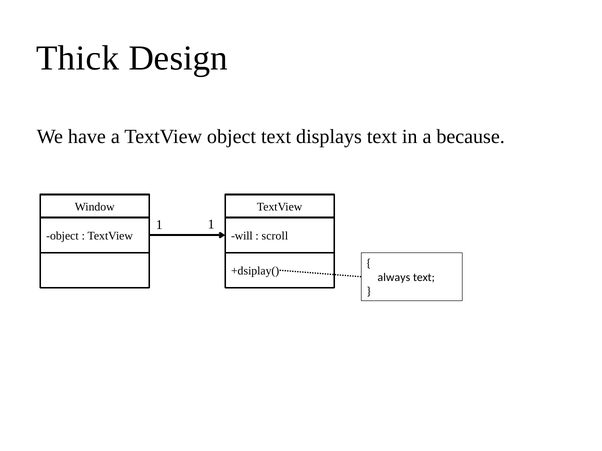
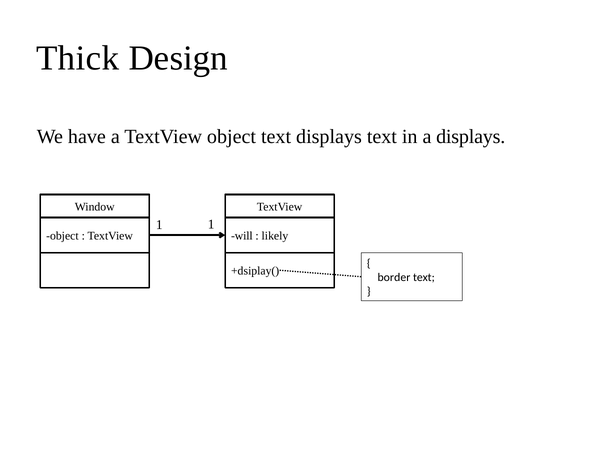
a because: because -> displays (471, 137)
scroll: scroll -> likely (275, 236)
always: always -> border (394, 278)
